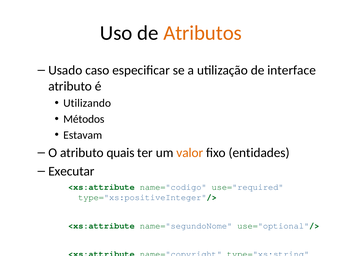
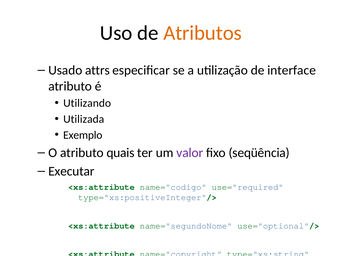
caso: caso -> attrs (97, 70)
Métodos: Métodos -> Utilizada (84, 119)
Estavam: Estavam -> Exemplo (83, 135)
valor colour: orange -> purple (190, 153)
entidades: entidades -> seqüência (259, 153)
